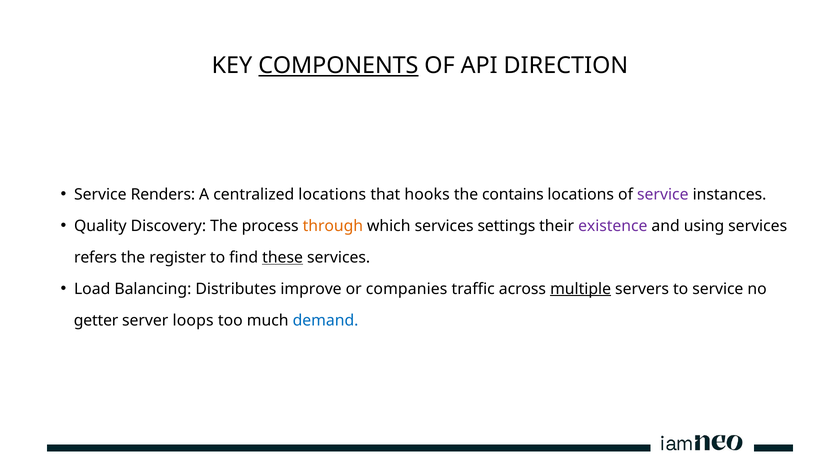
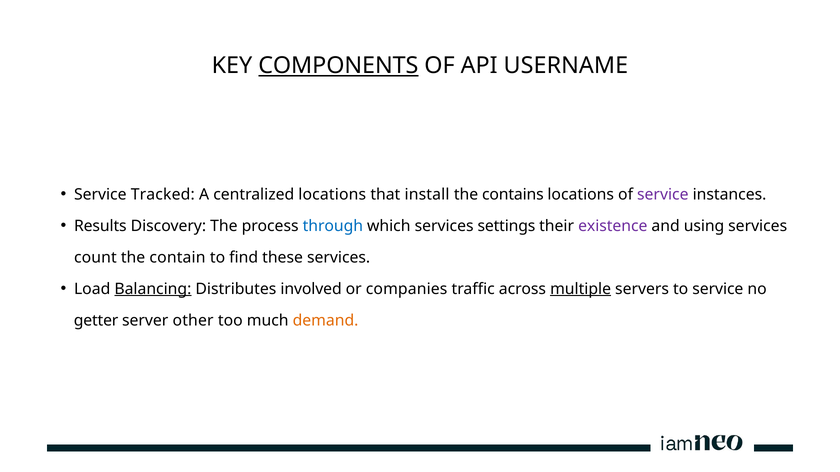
DIRECTION: DIRECTION -> USERNAME (566, 66)
Renders: Renders -> Tracked (163, 195)
hooks: hooks -> install (427, 195)
Quality: Quality -> Results (100, 226)
through colour: orange -> blue (333, 226)
refers: refers -> count (95, 258)
register: register -> contain (178, 258)
these underline: present -> none (283, 258)
Balancing underline: none -> present (153, 289)
improve: improve -> involved (311, 289)
loops: loops -> other (193, 321)
demand colour: blue -> orange (326, 321)
